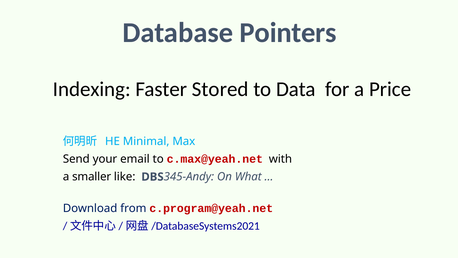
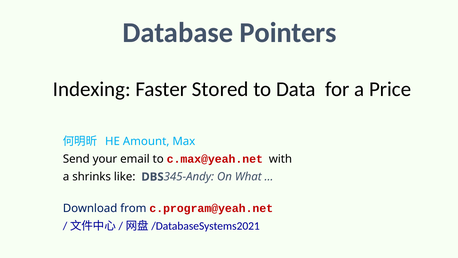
Minimal: Minimal -> Amount (146, 141)
smaller: smaller -> shrinks (92, 177)
